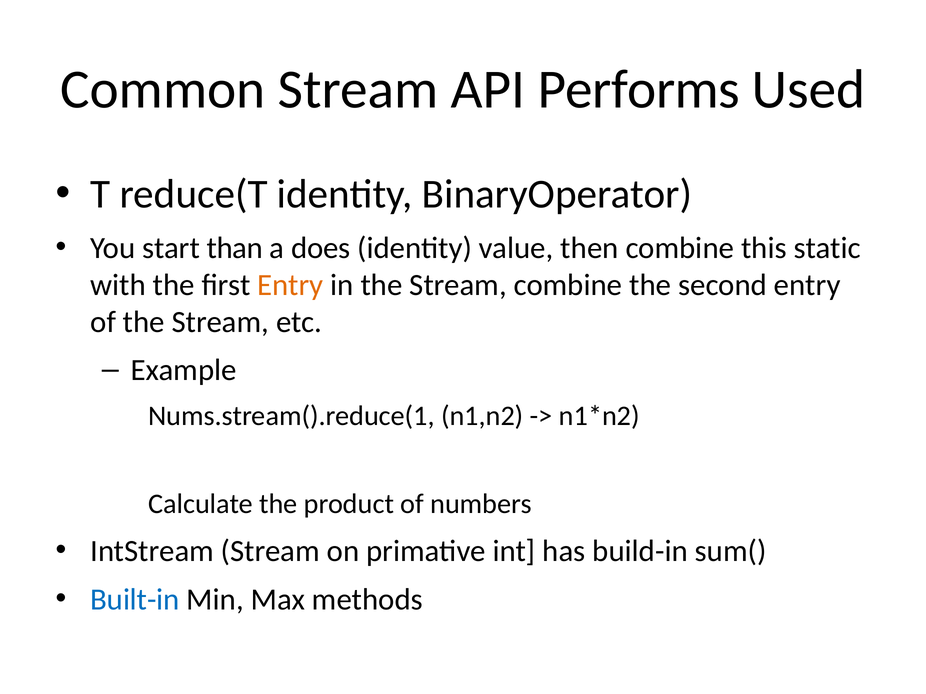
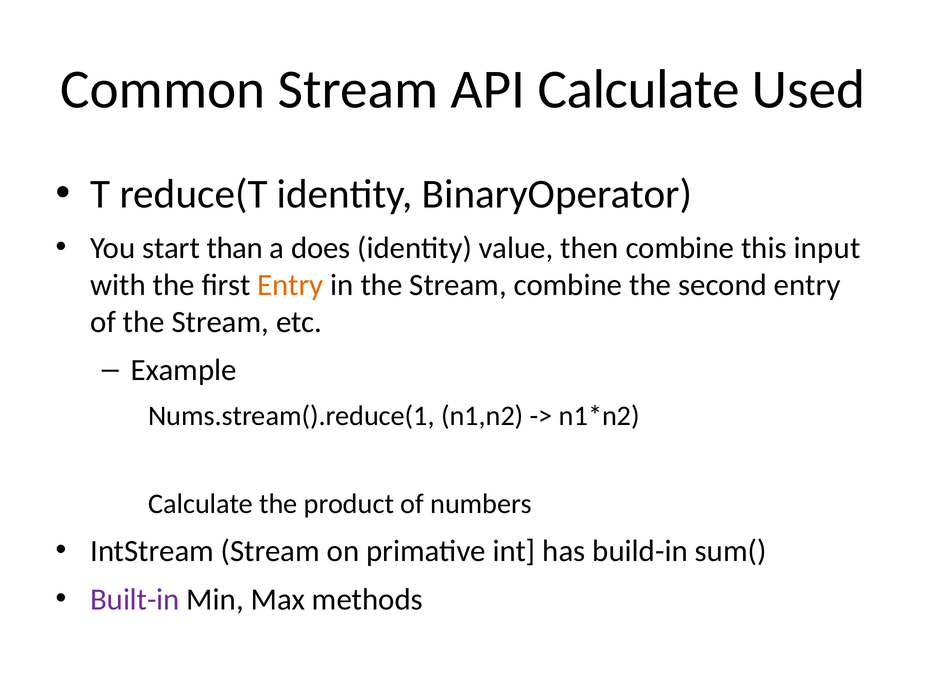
API Performs: Performs -> Calculate (639, 90)
static: static -> input (827, 248)
Built-in colour: blue -> purple (135, 600)
